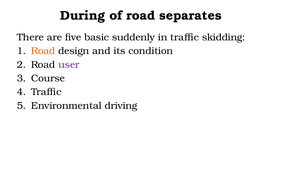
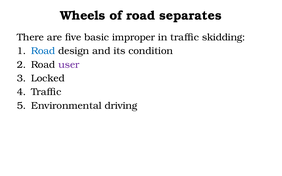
During: During -> Wheels (83, 16)
suddenly: suddenly -> improper (134, 37)
Road colour: orange -> blue (43, 51)
Course: Course -> Locked (48, 78)
